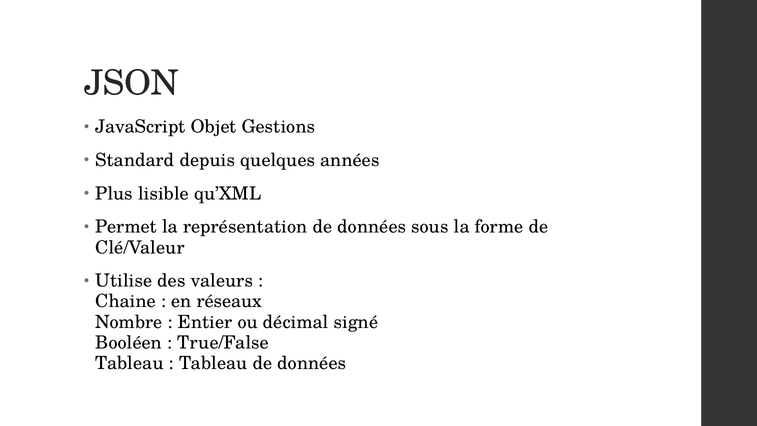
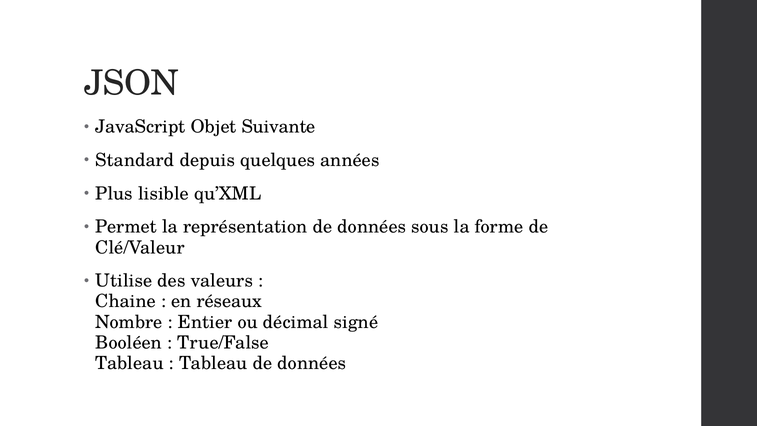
Gestions: Gestions -> Suivante (278, 127)
